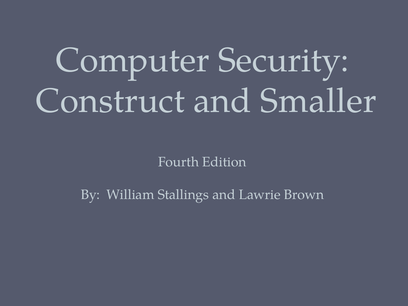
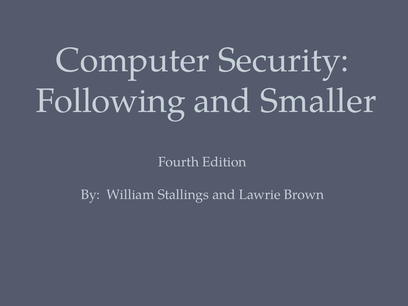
Construct: Construct -> Following (111, 101)
